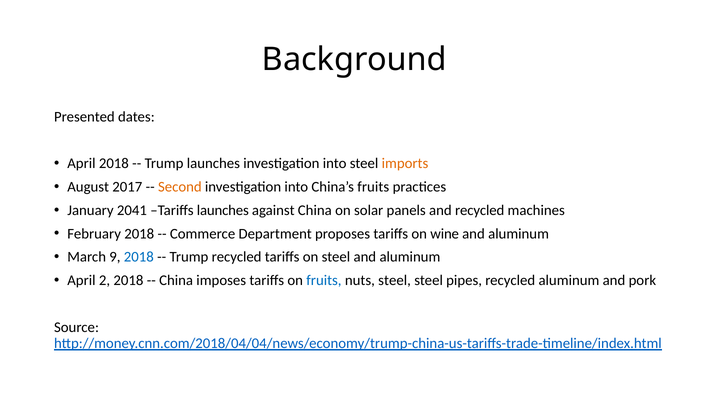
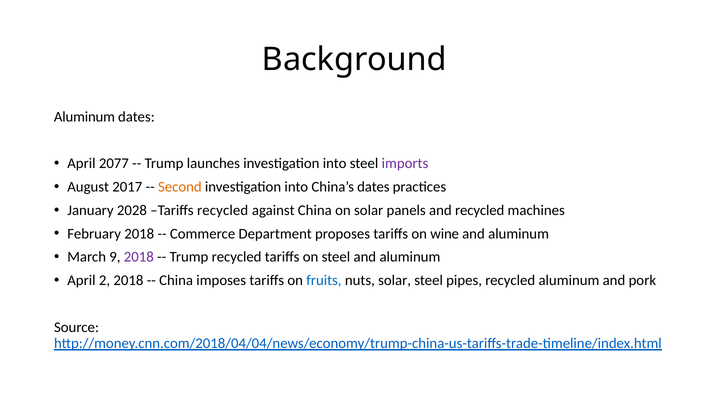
Presented: Presented -> Aluminum (84, 117)
April 2018: 2018 -> 2077 (114, 163)
imports colour: orange -> purple (405, 163)
China’s fruits: fruits -> dates (373, 187)
2041: 2041 -> 2028 (132, 210)
Tariffs launches: launches -> recycled (223, 210)
2018 colour: blue -> purple (139, 257)
nuts steel: steel -> solar (395, 280)
